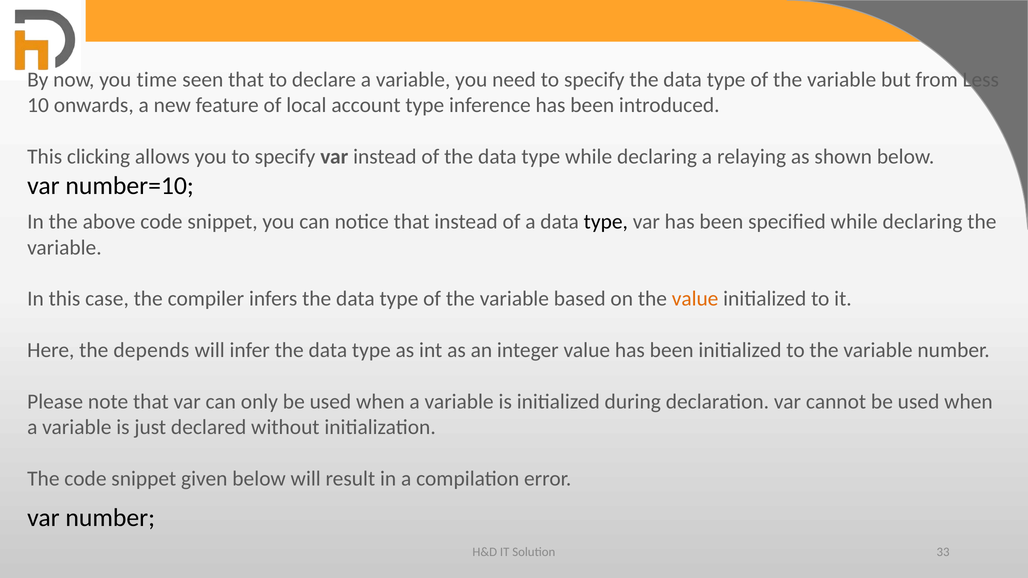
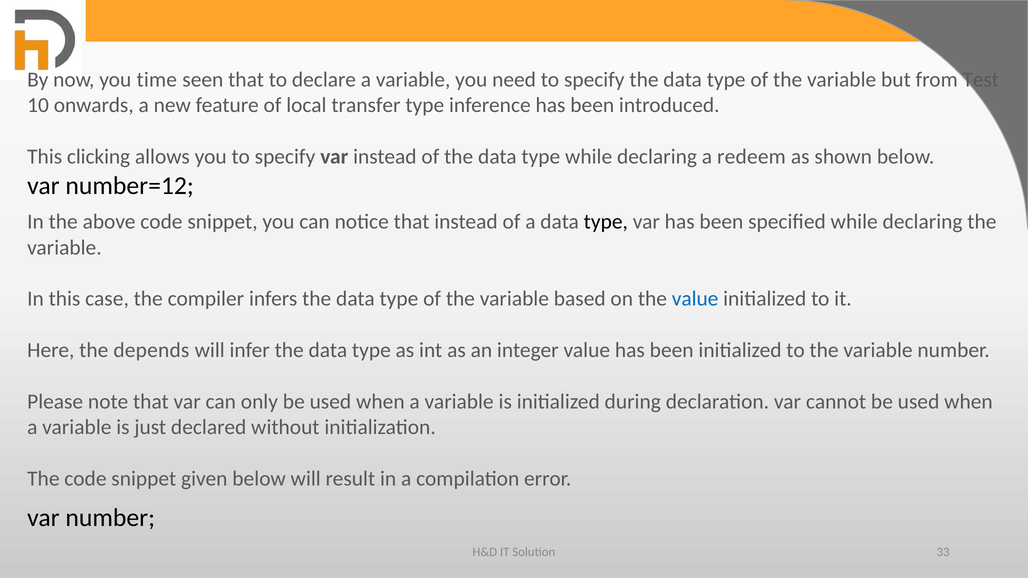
Less: Less -> Test (981, 80)
account: account -> transfer (366, 105)
relaying: relaying -> redeem (751, 157)
number=10: number=10 -> number=12 (130, 186)
value colour: orange -> blue (695, 299)
